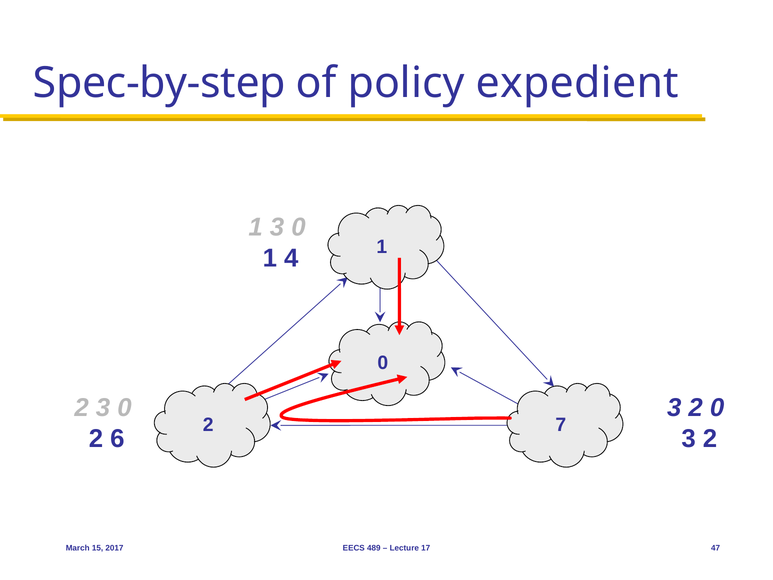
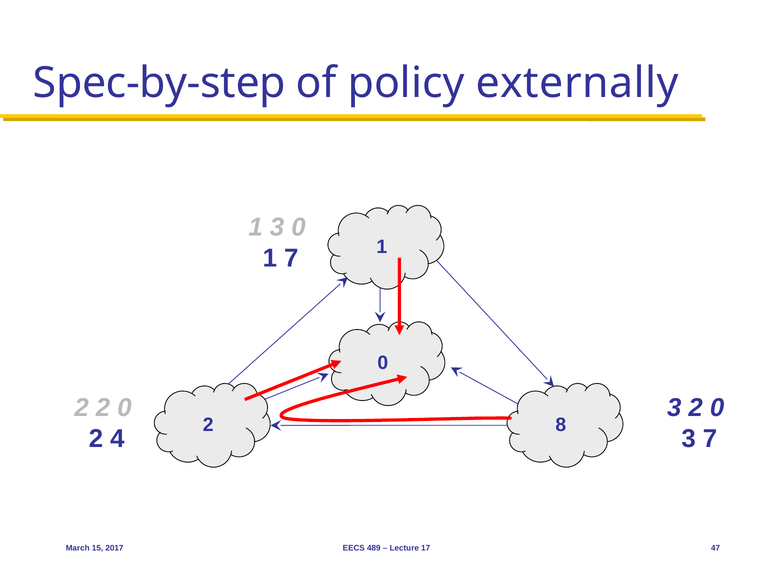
expedient: expedient -> externally (577, 83)
1 4: 4 -> 7 (291, 258)
2 3: 3 -> 2 (103, 408)
7: 7 -> 8 (561, 424)
6: 6 -> 4 (117, 438)
2: 2 -> 7 (710, 438)
